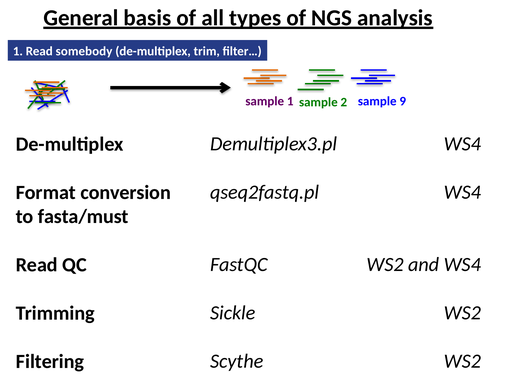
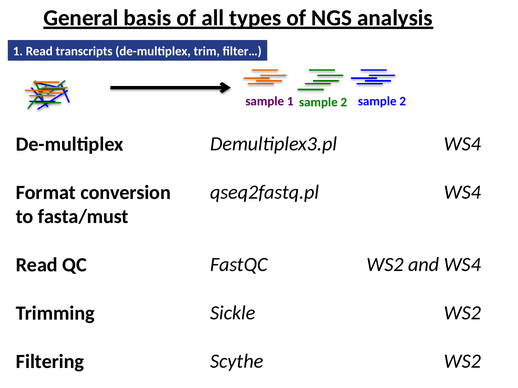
somebody: somebody -> transcripts (84, 51)
2 sample 9: 9 -> 2 (403, 101)
